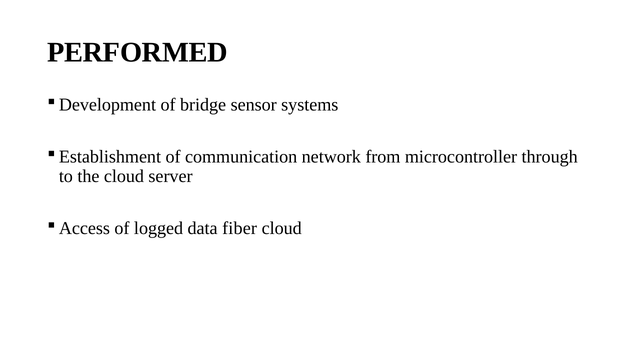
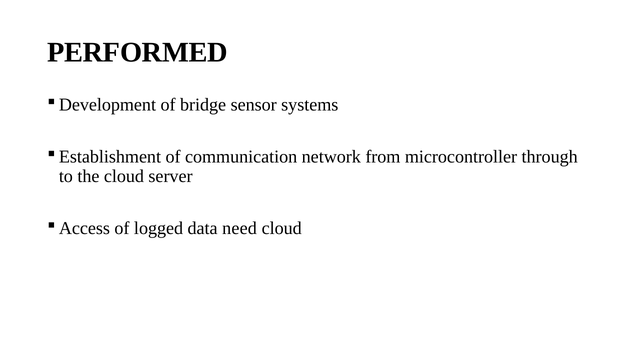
fiber: fiber -> need (240, 228)
